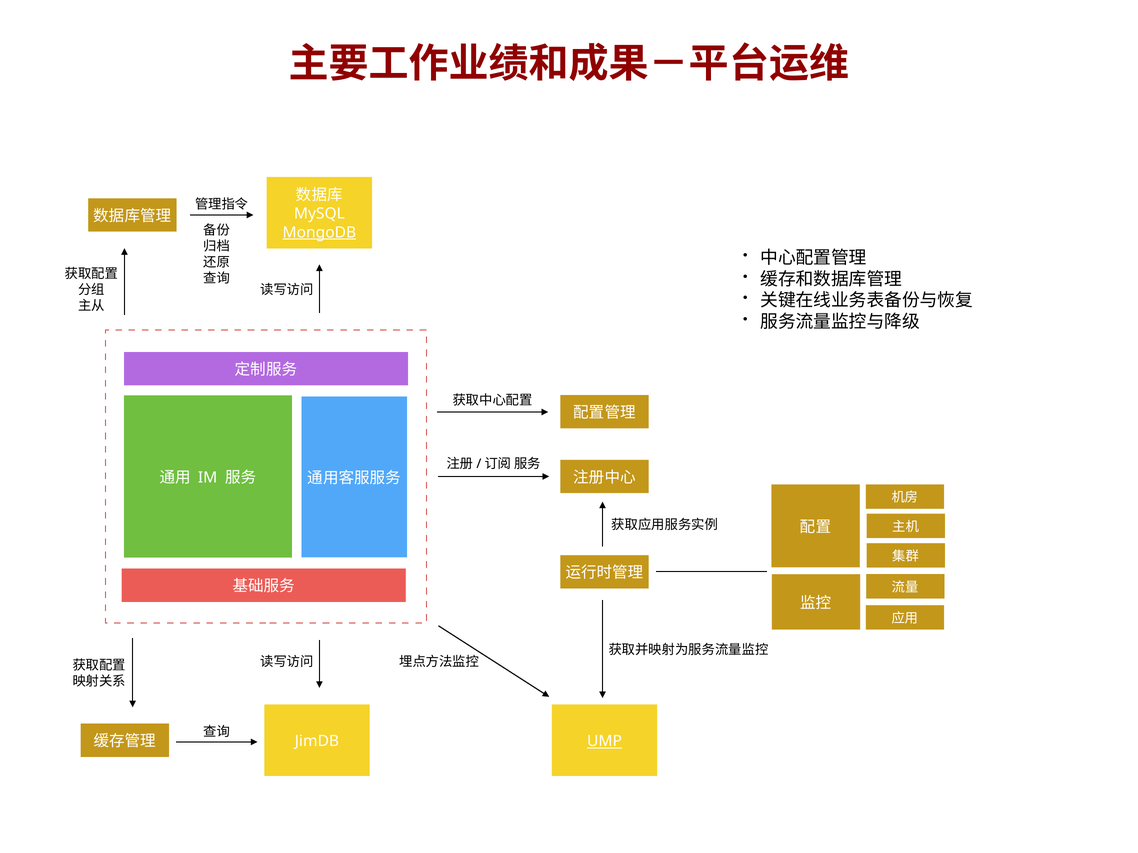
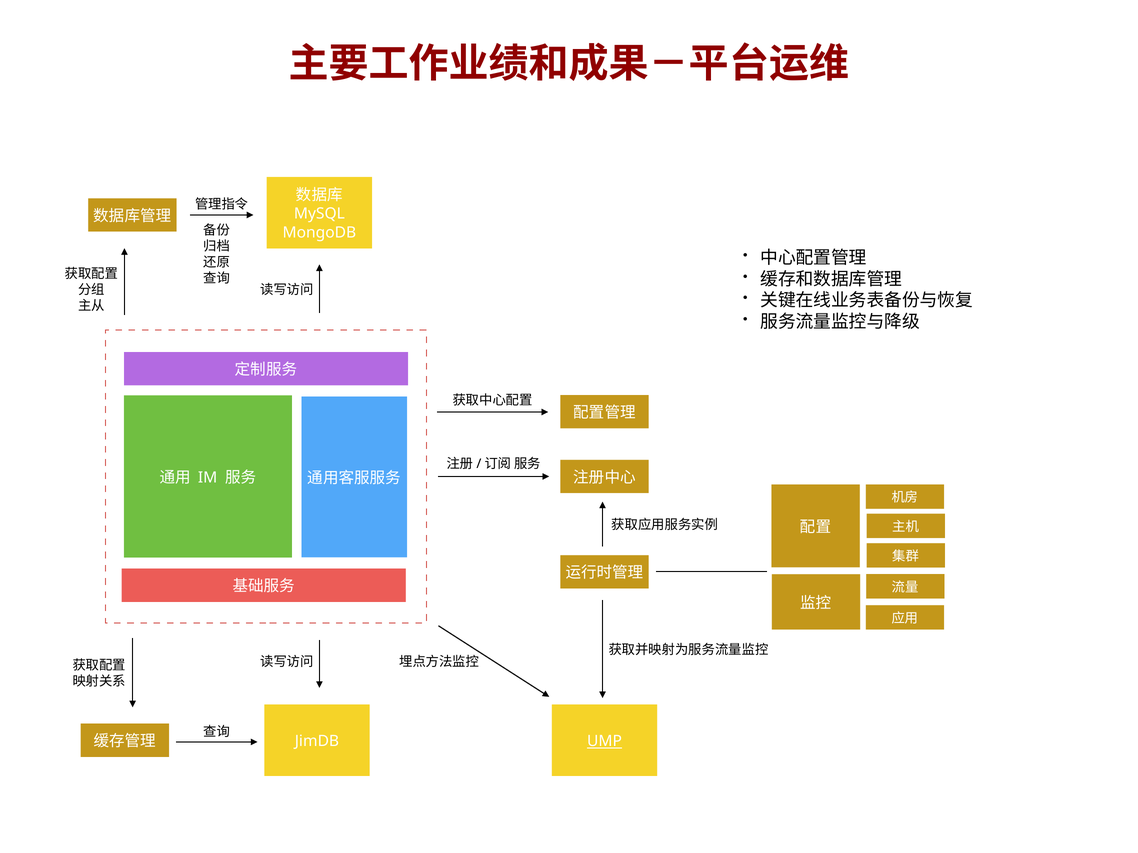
MongoDB underline: present -> none (319, 233)
